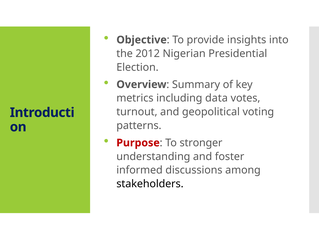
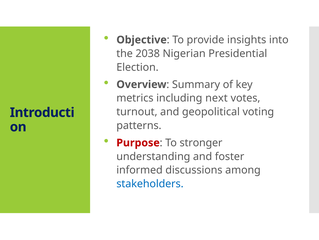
2012: 2012 -> 2038 (148, 53)
data: data -> next (216, 98)
stakeholders colour: black -> blue (150, 183)
